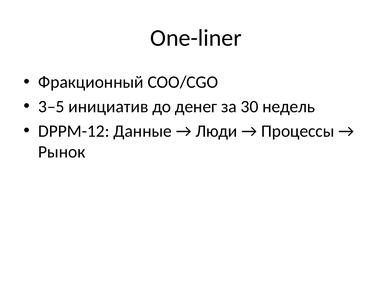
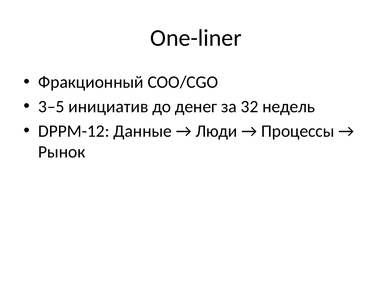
30: 30 -> 32 (250, 107)
